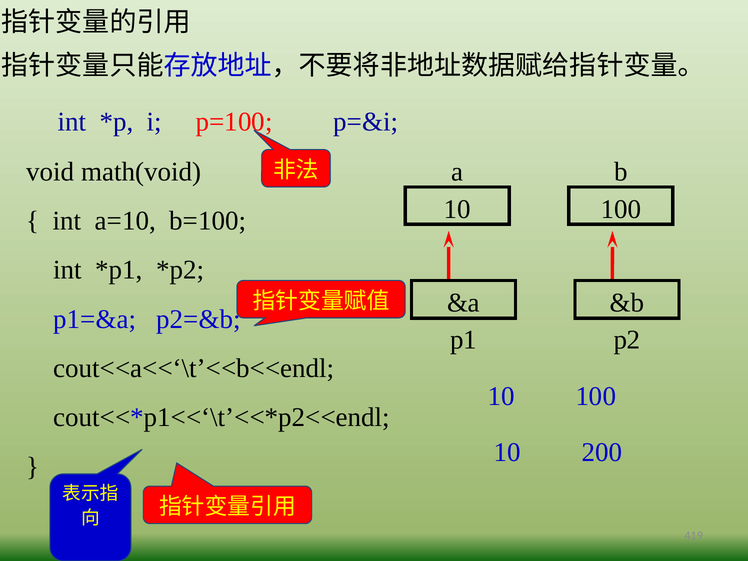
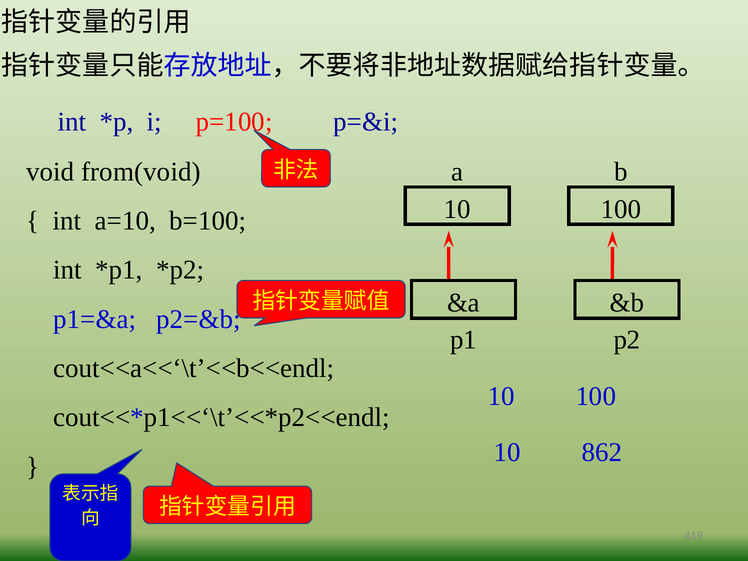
math(void: math(void -> from(void (141, 172)
200: 200 -> 862 (602, 452)
